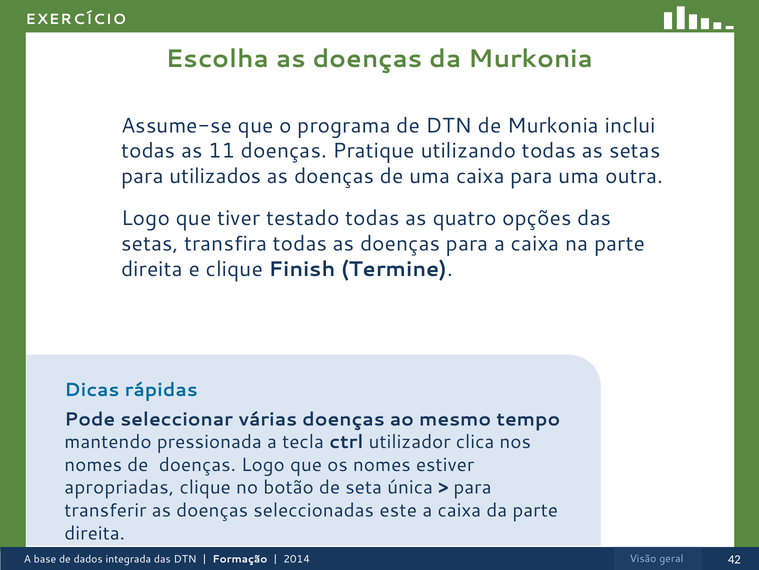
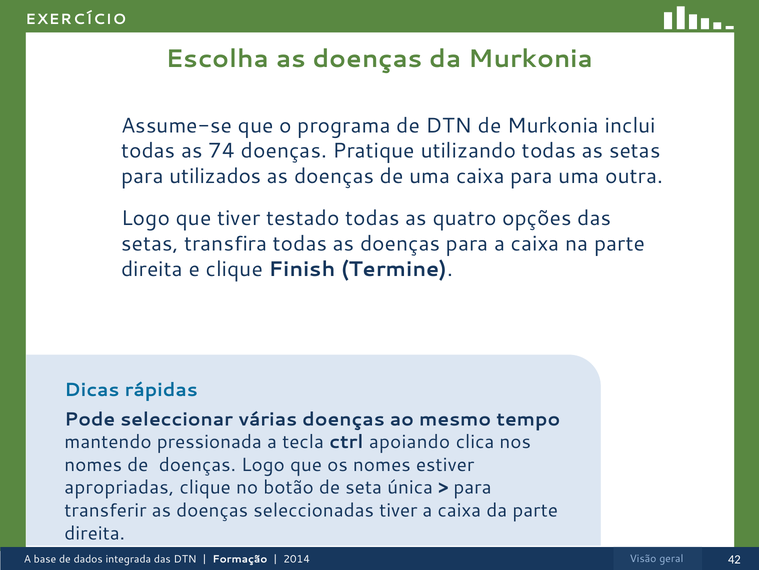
11: 11 -> 74 (222, 151)
utilizador: utilizador -> apoiando (410, 441)
seleccionadas este: este -> tiver (398, 510)
